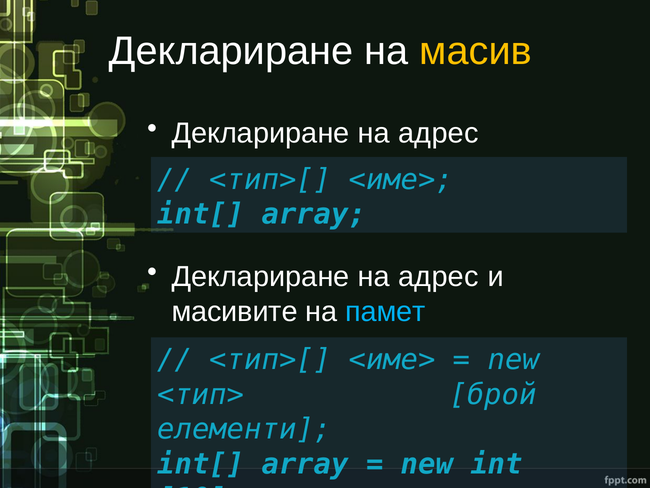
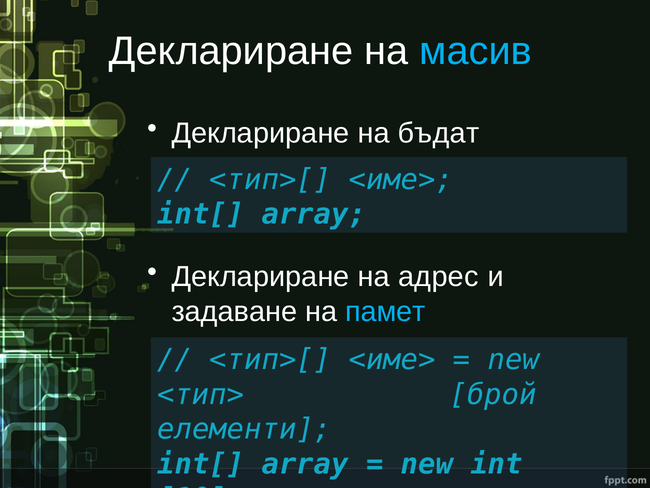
масив colour: yellow -> light blue (476, 51)
адрес: адрес -> бъдат (438, 133)
масивите: масивите -> задаване (234, 311)
